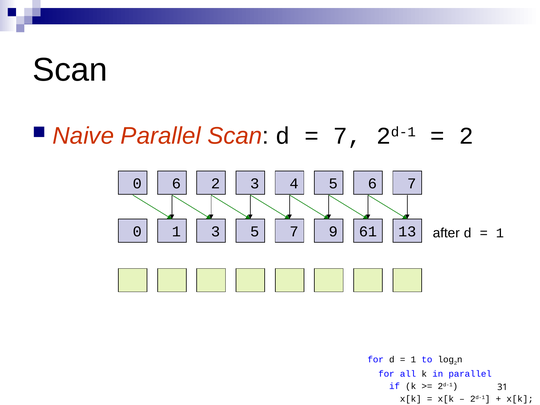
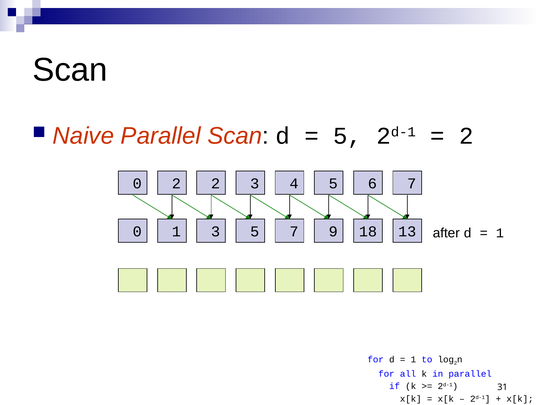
7: 7 -> 5 (348, 136)
0 6: 6 -> 2 (176, 184)
61: 61 -> 18 (368, 232)
